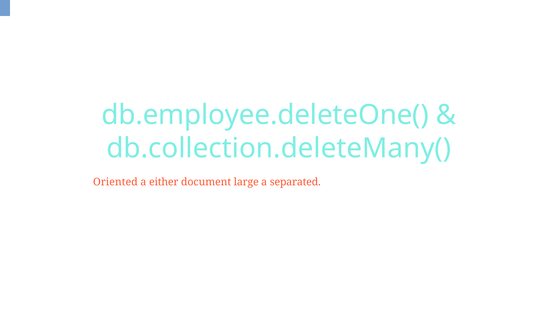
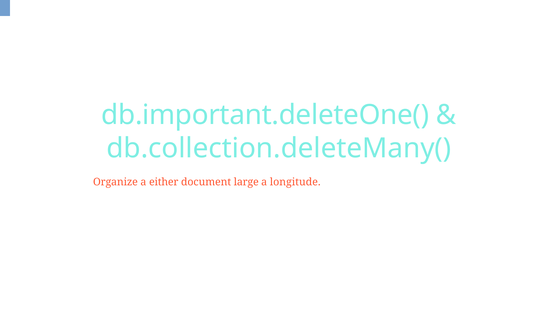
db.employee.deleteOne(: db.employee.deleteOne( -> db.important.deleteOne( (265, 115)
Oriented: Oriented -> Organize (115, 182)
separated: separated -> longitude (295, 182)
